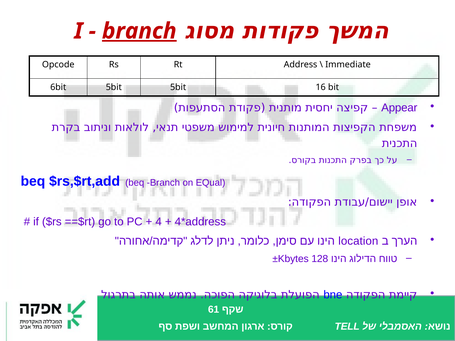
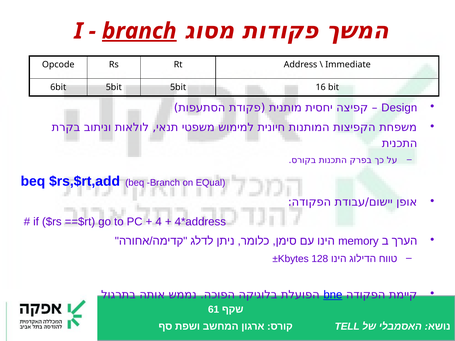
Appear: Appear -> Design (399, 108)
location: location -> memory (358, 241)
bne underline: none -> present (333, 295)
